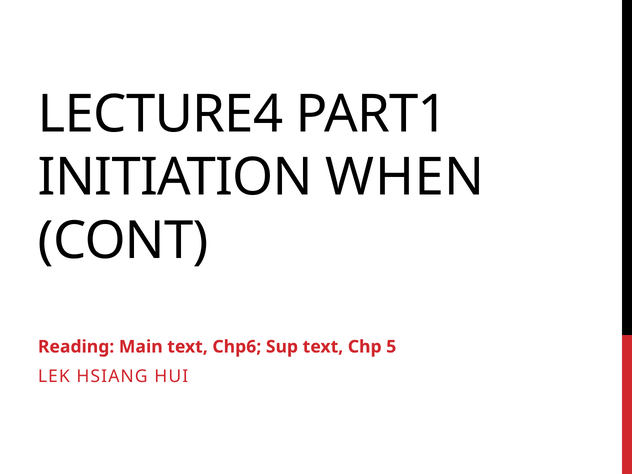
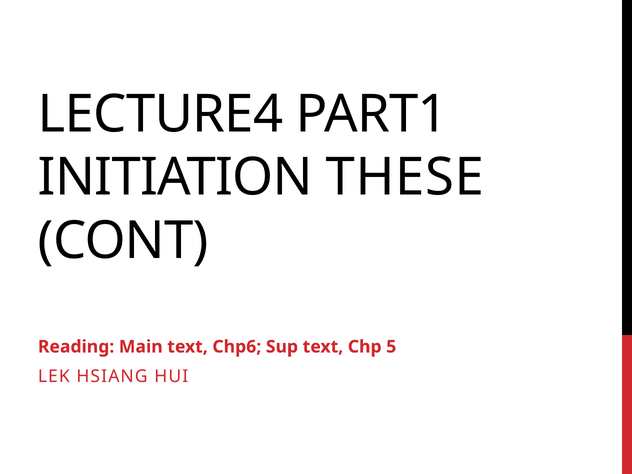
WHEN: WHEN -> THESE (405, 177)
